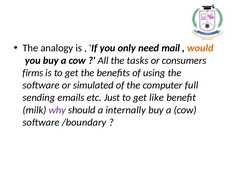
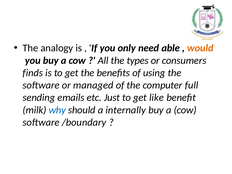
mail: mail -> able (171, 48)
tasks: tasks -> types (138, 60)
firms: firms -> finds (33, 73)
simulated: simulated -> managed (93, 85)
why colour: purple -> blue (57, 110)
